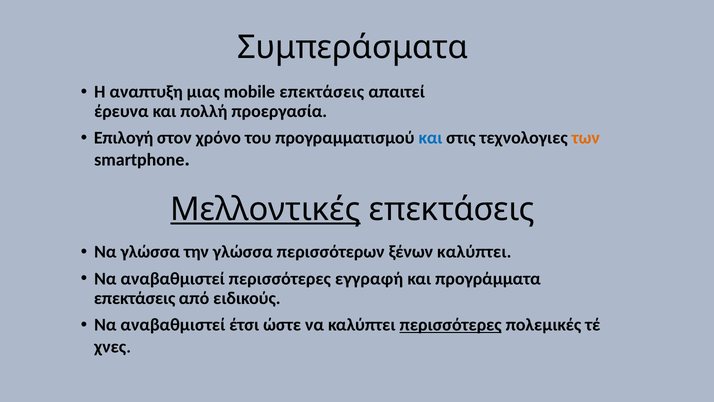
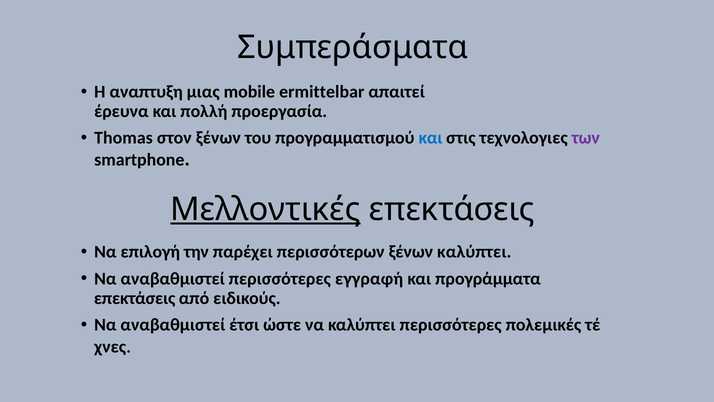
mobile επεκτάσεις: επεκτάσεις -> ermittelbar (322, 92)
Επιλογή: Επιλογή -> Thomas (124, 138)
στον χρόνο: χρόνο -> ξένων (218, 138)
των colour: orange -> purple (586, 138)
Να γλώσσα: γλώσσα -> επιλογή (150, 252)
την γλώσσα: γλώσσα -> παρέχει (243, 252)
περισσότερες underline: present -> none (451, 325)
